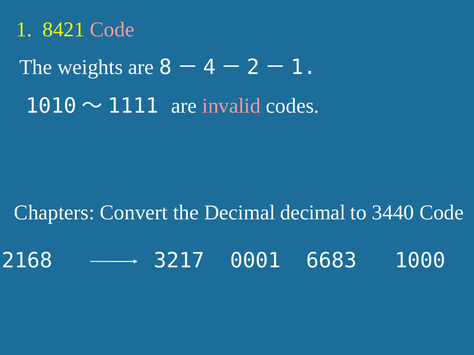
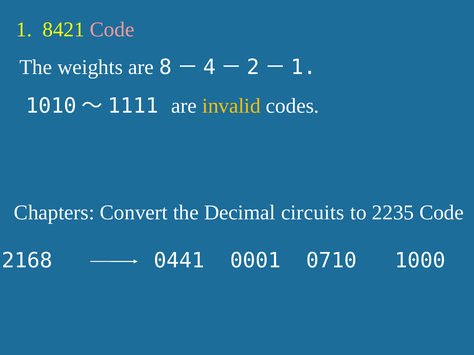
invalid colour: pink -> yellow (231, 106)
Decimal decimal: decimal -> circuits (313, 213)
3440: 3440 -> 2235 (393, 213)
3217: 3217 -> 0441 (179, 261)
6683: 6683 -> 0710 (332, 261)
